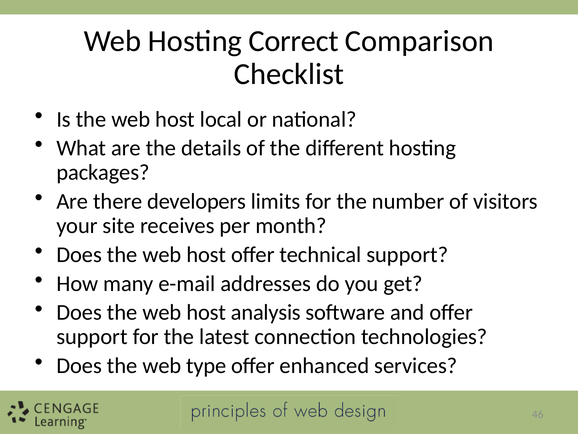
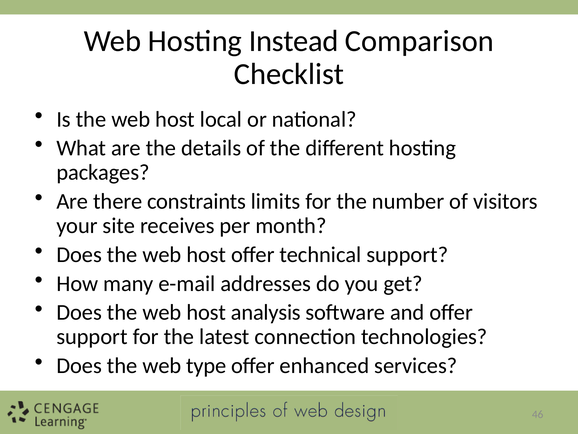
Correct: Correct -> Instead (294, 41)
developers: developers -> constraints (197, 201)
